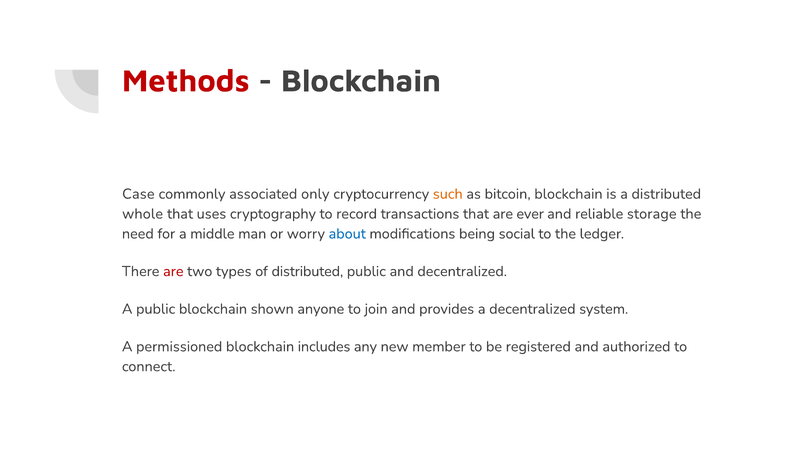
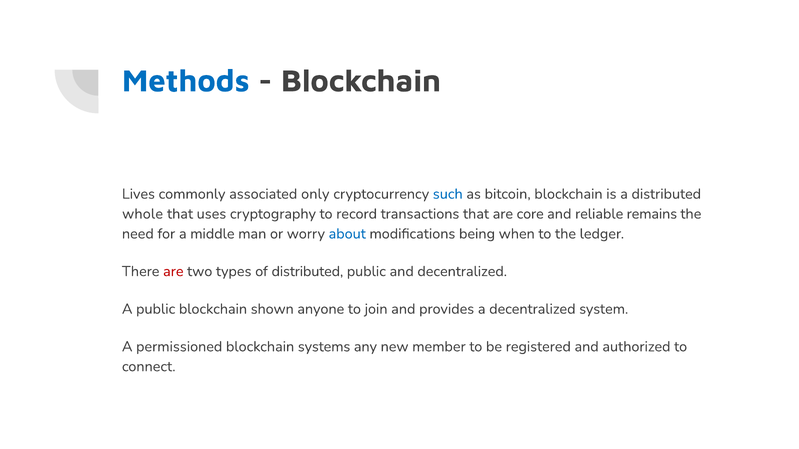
Methods colour: red -> blue (186, 81)
Case: Case -> Lives (138, 194)
such colour: orange -> blue (448, 194)
ever: ever -> core (530, 214)
storage: storage -> remains (652, 214)
social: social -> when (517, 234)
includes: includes -> systems (324, 347)
